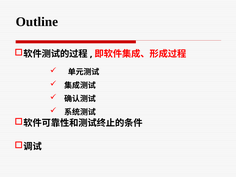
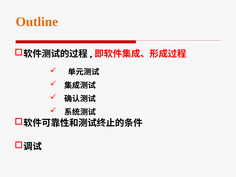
Outline colour: black -> orange (37, 22)
